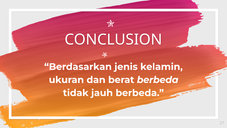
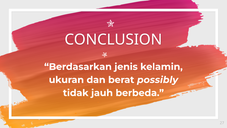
berat berbeda: berbeda -> possibly (158, 80)
